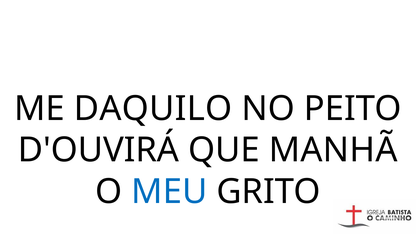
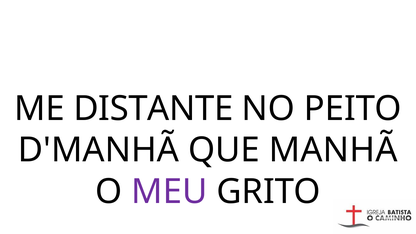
DAQUILO: DAQUILO -> DISTANTE (153, 109)
D'OUVIRÁ: D'OUVIRÁ -> D'MANHÃ (98, 150)
MEU colour: blue -> purple (169, 192)
